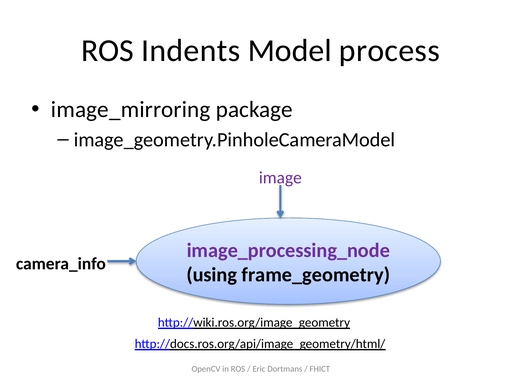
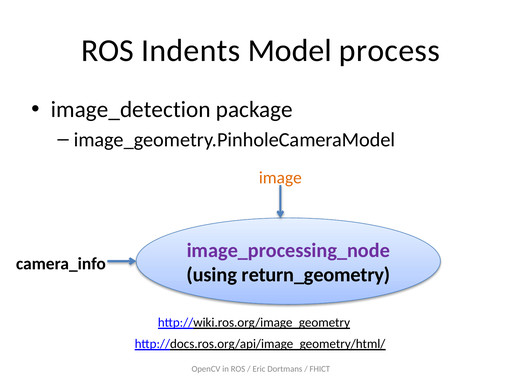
image_mirroring: image_mirroring -> image_detection (131, 110)
image colour: purple -> orange (280, 178)
frame_geometry: frame_geometry -> return_geometry (316, 274)
